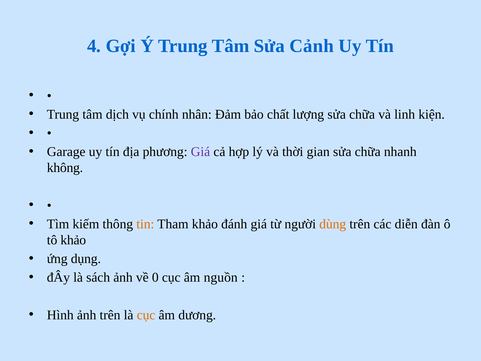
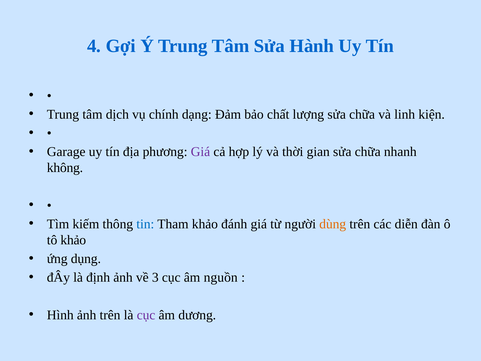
Cảnh: Cảnh -> Hành (312, 46)
nhân: nhân -> dạng (197, 114)
tin colour: orange -> blue (145, 224)
sách: sách -> định (98, 277)
0: 0 -> 3 (155, 277)
cục colour: orange -> purple (146, 315)
